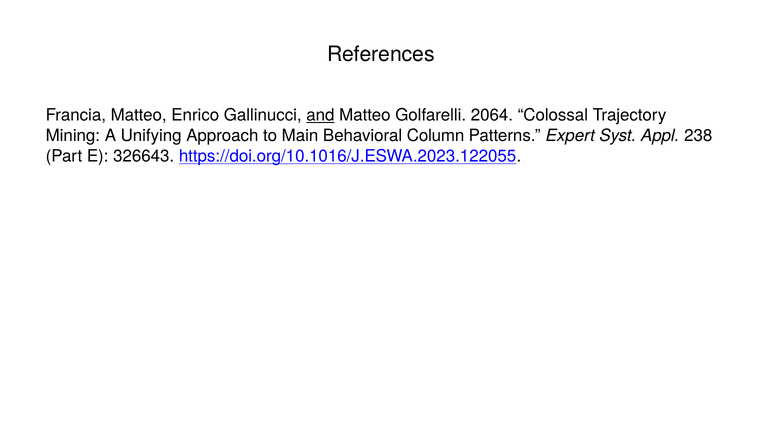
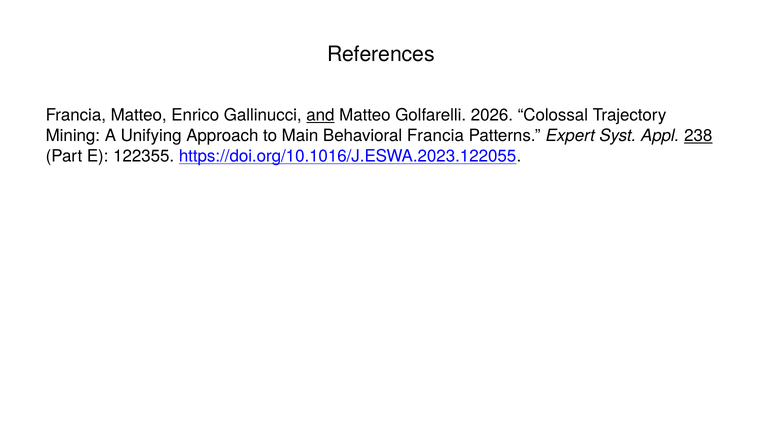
2064: 2064 -> 2026 (492, 115)
Behavioral Column: Column -> Francia (435, 135)
238 underline: none -> present (698, 135)
326643: 326643 -> 122355 (144, 156)
